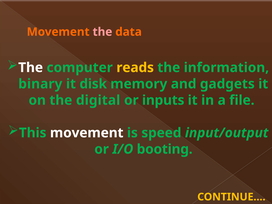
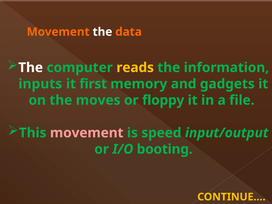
the colour: pink -> white (102, 32)
binary: binary -> inputs (40, 84)
disk: disk -> first (93, 84)
digital: digital -> moves (98, 100)
inputs: inputs -> floppy (163, 100)
movement colour: white -> pink (87, 133)
